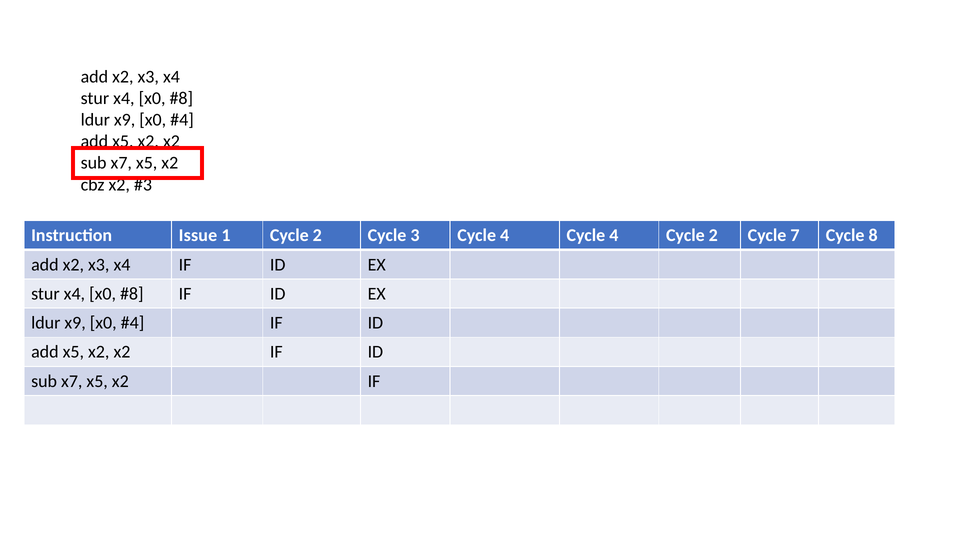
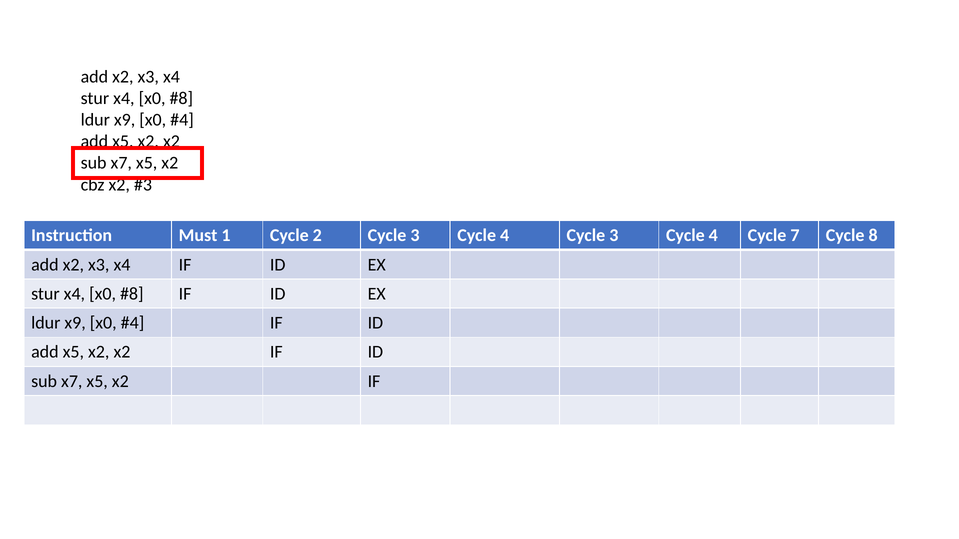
Issue: Issue -> Must (198, 236)
4 Cycle 4: 4 -> 3 (614, 236)
2: 2 -> 4 (713, 236)
